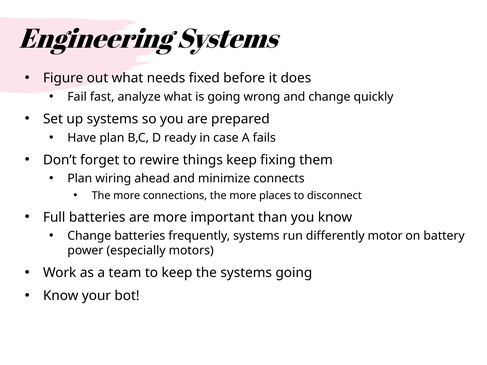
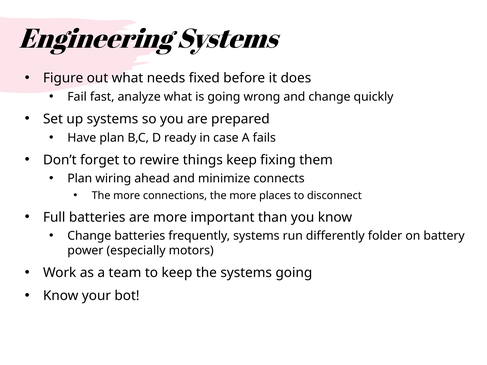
motor: motor -> folder (385, 236)
